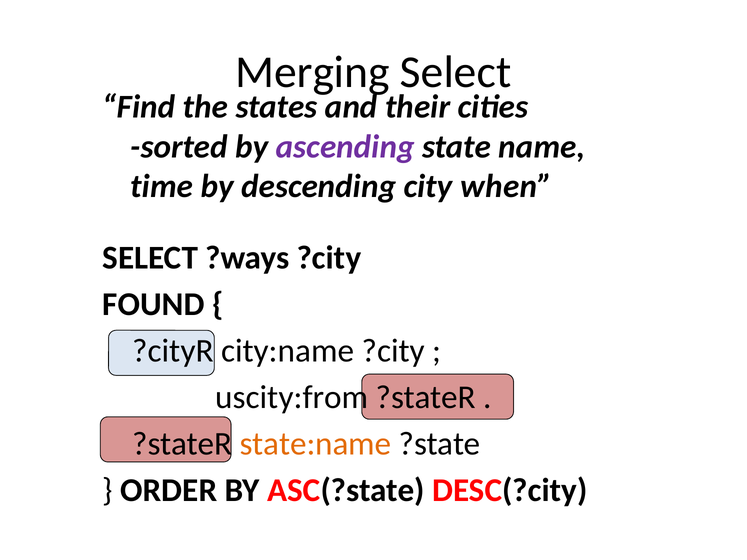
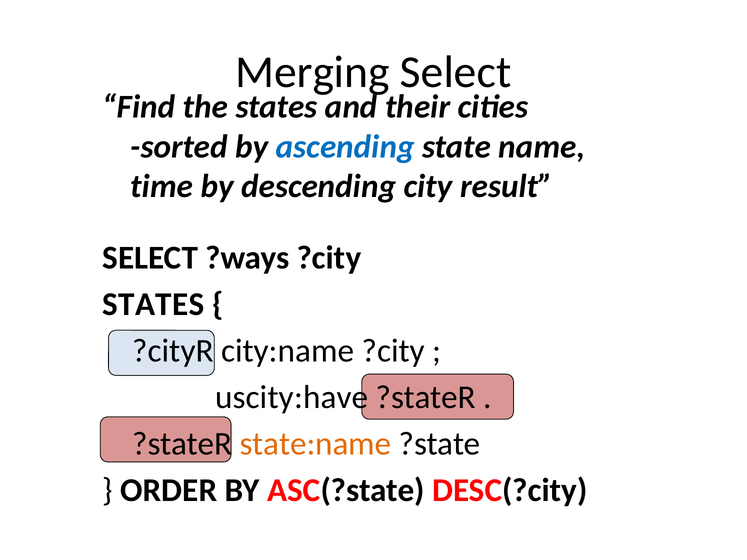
ascending colour: purple -> blue (345, 147)
when: when -> result (506, 187)
FOUND: FOUND -> STATES (153, 304)
uscity:from: uscity:from -> uscity:have (292, 397)
